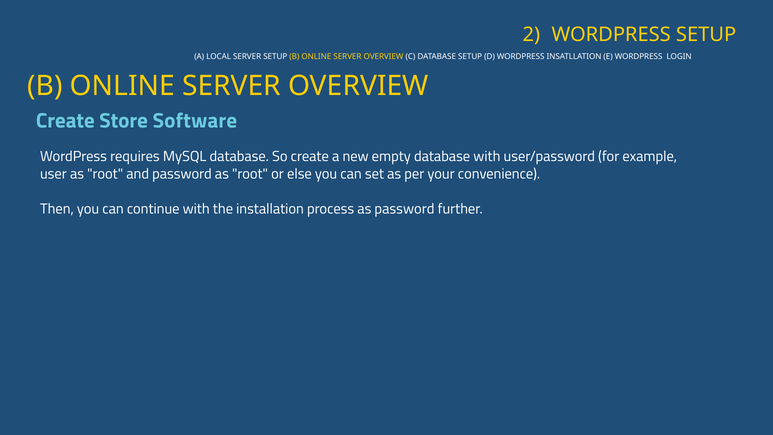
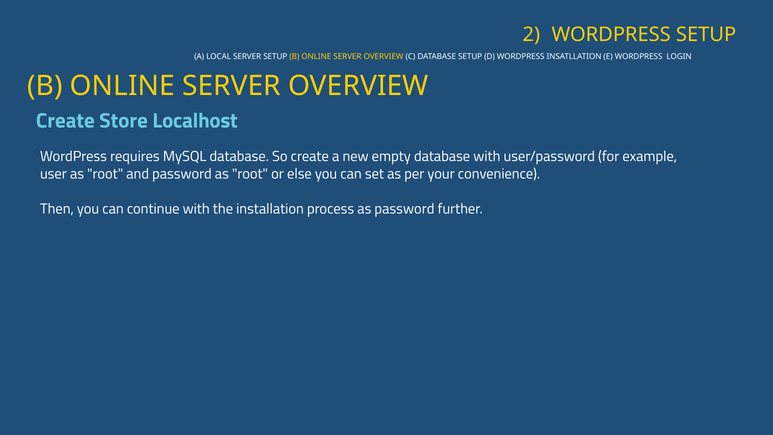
Software: Software -> Localhost (195, 121)
